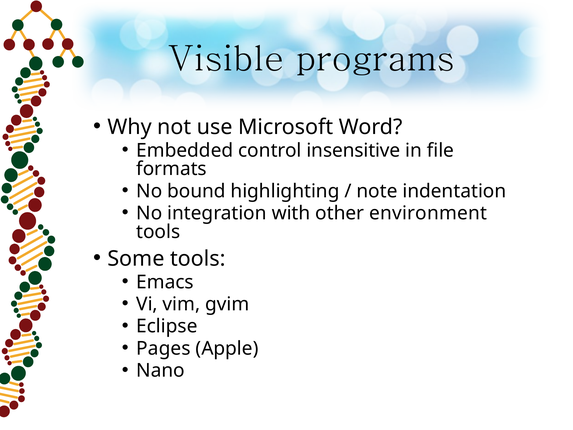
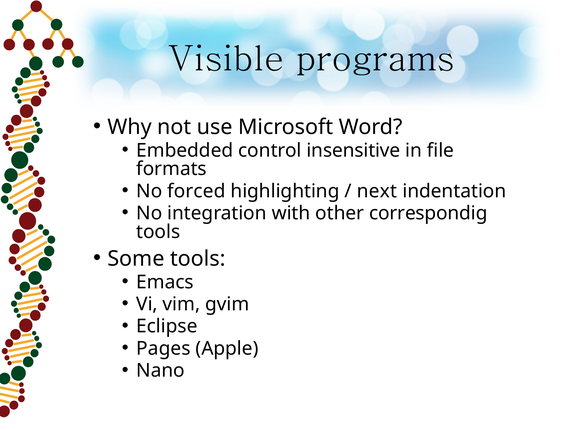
bound: bound -> forced (196, 191)
note: note -> next (377, 191)
environment: environment -> correspondig (428, 213)
